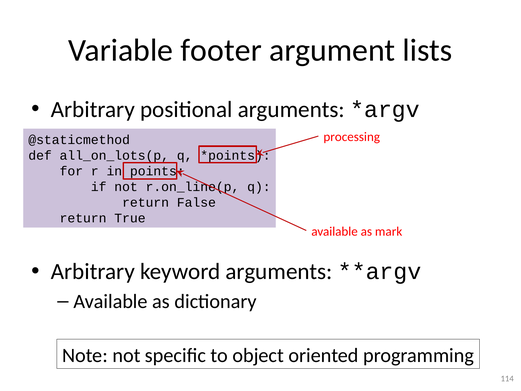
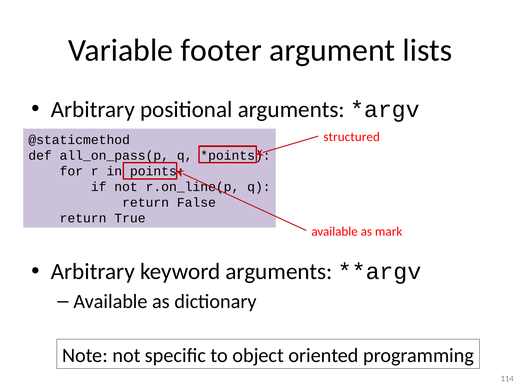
processing: processing -> structured (352, 137)
all_on_lots(p: all_on_lots(p -> all_on_pass(p (114, 155)
